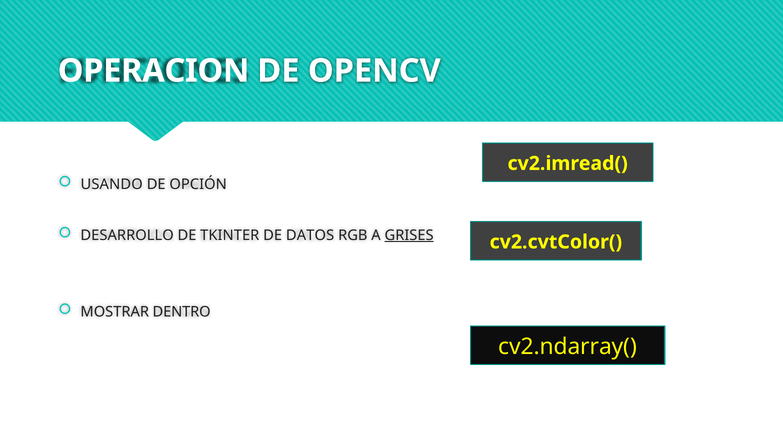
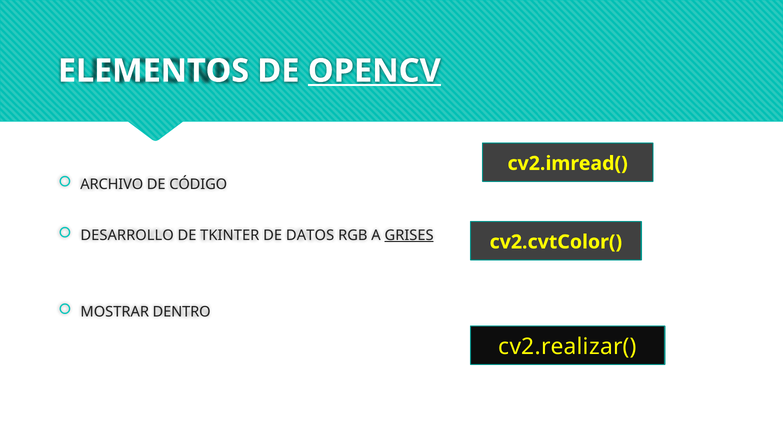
OPERACION: OPERACION -> ELEMENTOS (154, 71)
OPENCV underline: none -> present (374, 71)
USANDO: USANDO -> ARCHIVO (112, 184)
OPCIÓN: OPCIÓN -> CÓDIGO (198, 184)
cv2.ndarray(: cv2.ndarray( -> cv2.realizar( (568, 346)
